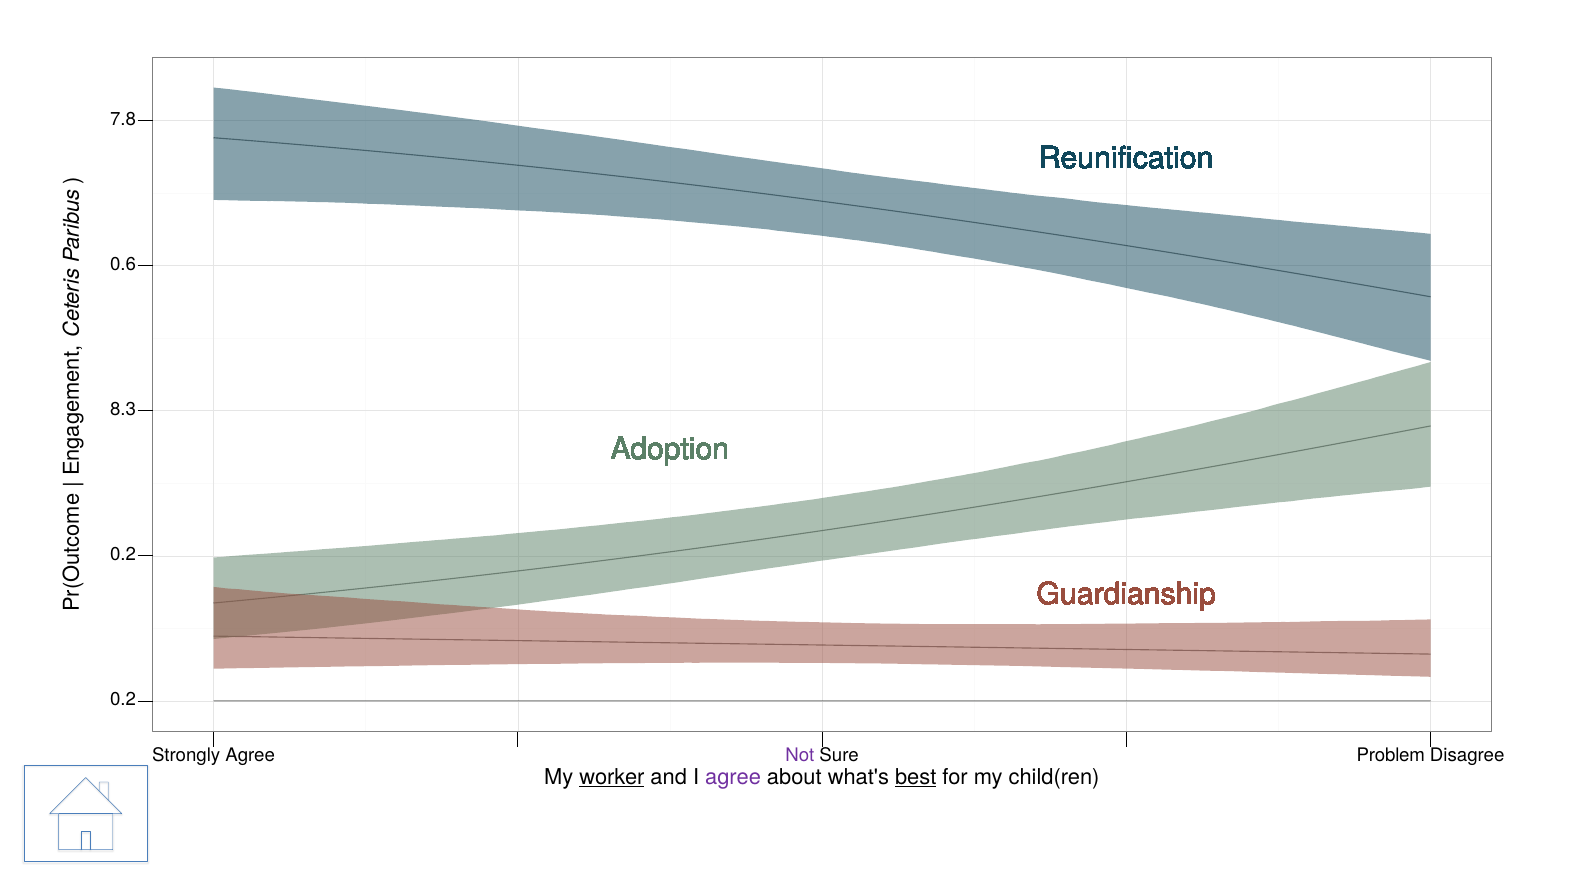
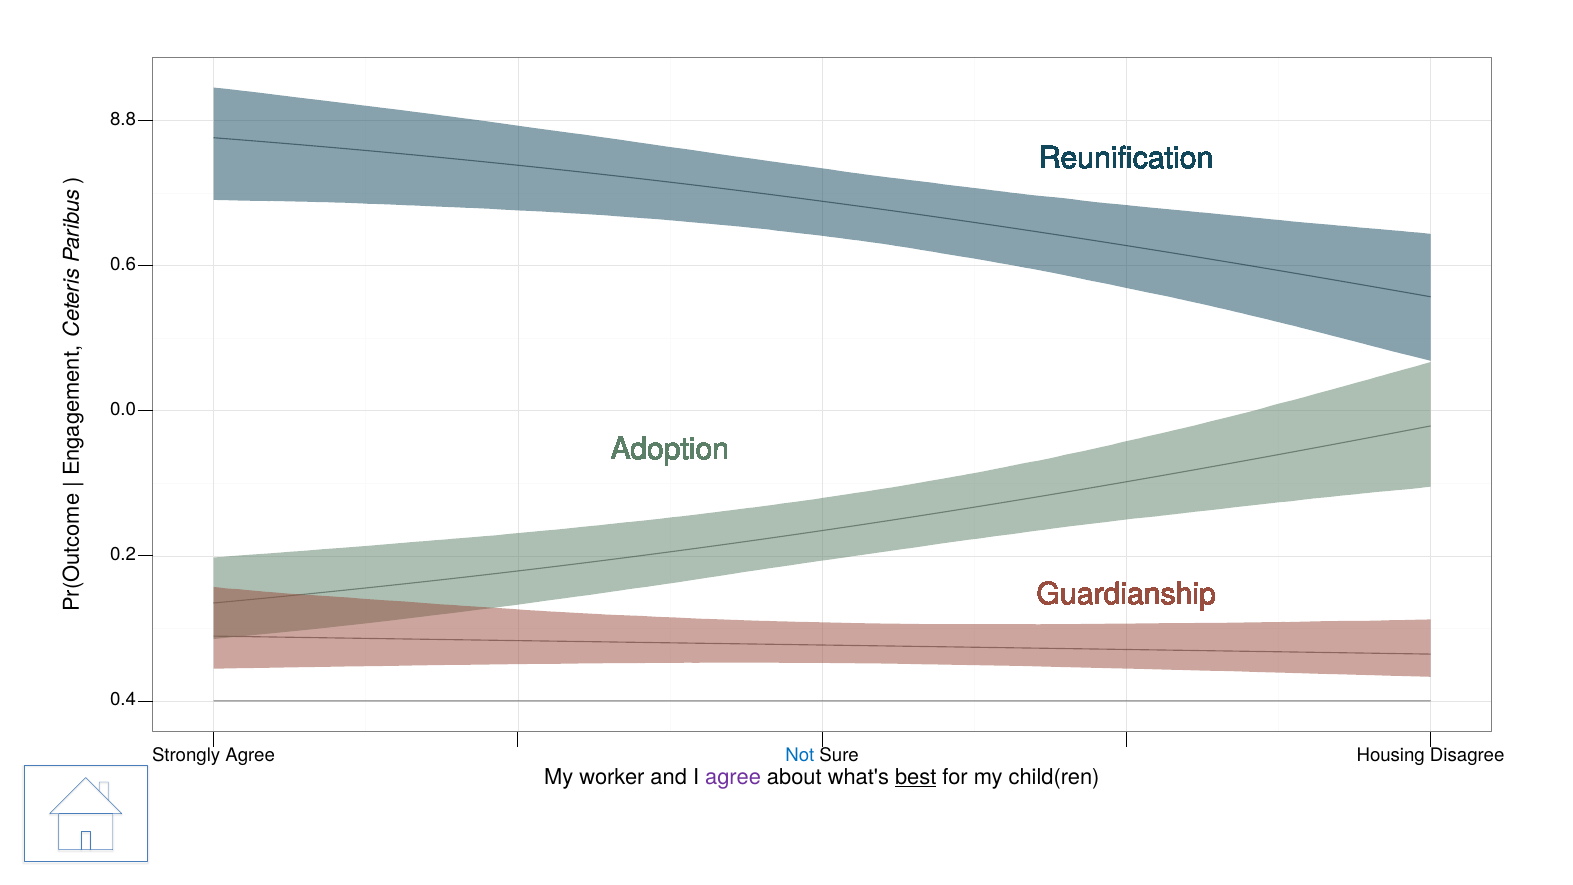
7.8: 7.8 -> 8.8 (123, 119)
8.3: 8.3 -> 0.0 (123, 409)
0.2: 0.2 -> 0.4 (123, 699)
Not colour: purple -> blue (800, 755)
Problem: Problem -> Housing (1391, 755)
worker underline: present -> none (612, 777)
